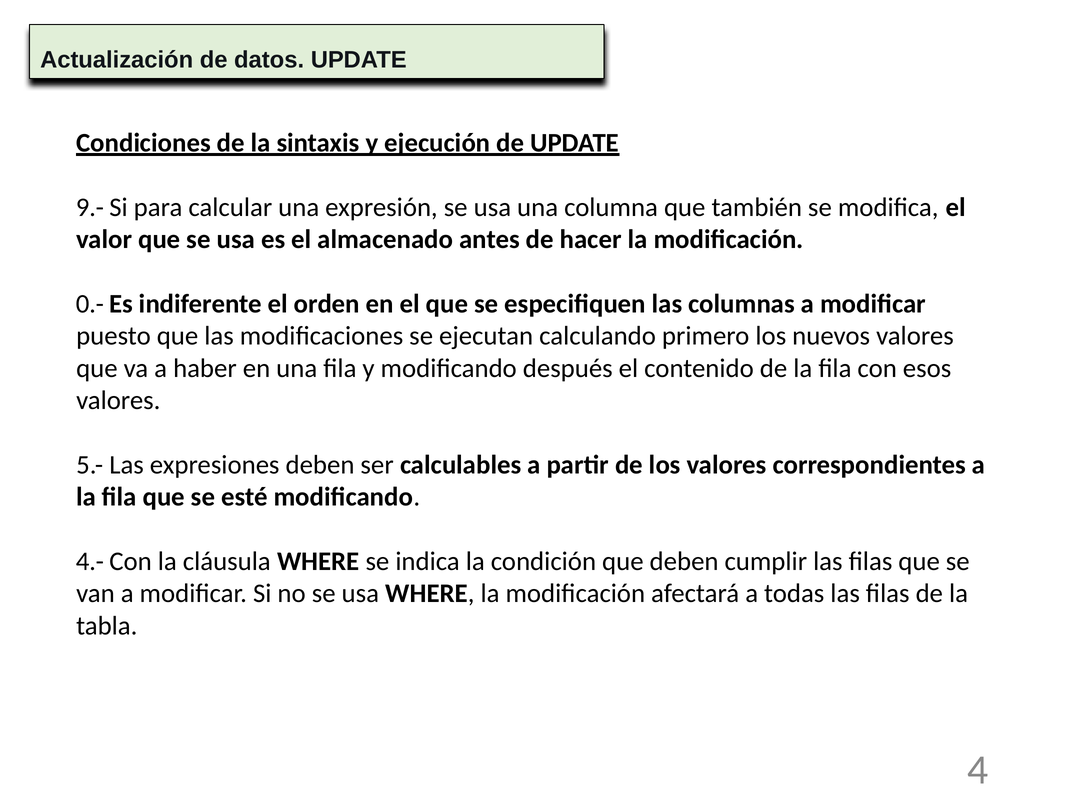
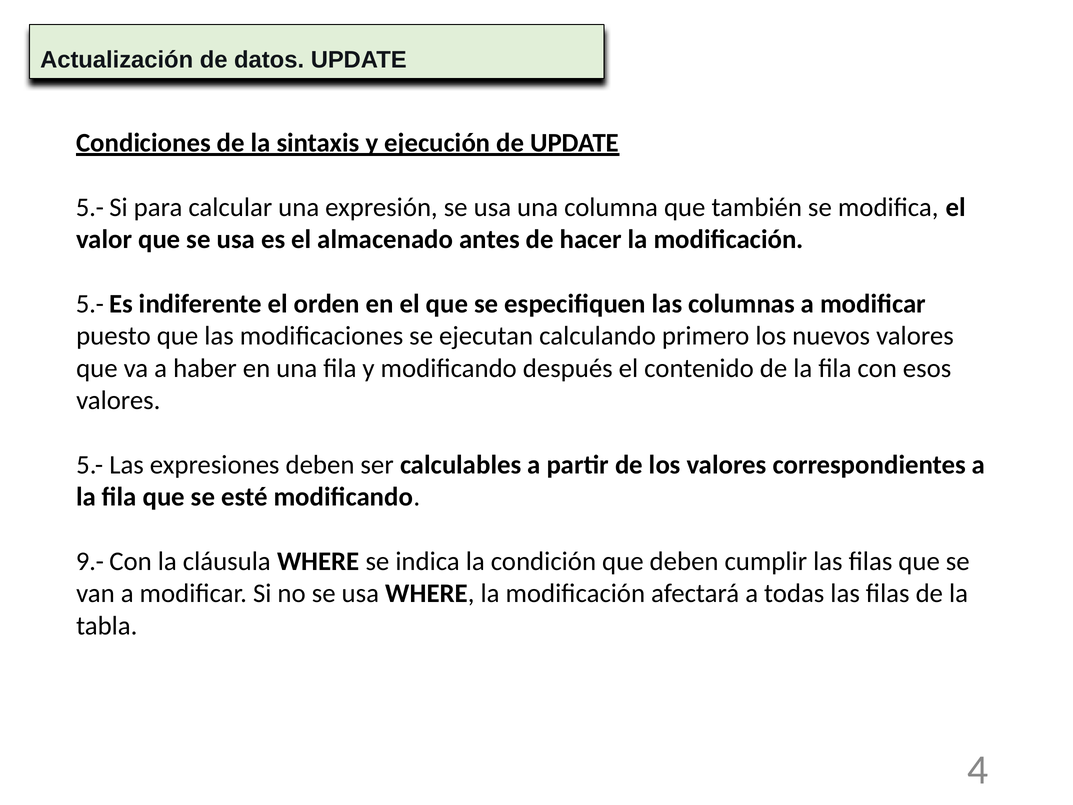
9.-: 9.- -> 5.- (90, 207)
0.-: 0.- -> 5.- (90, 304)
4.-: 4.- -> 9.- (90, 561)
